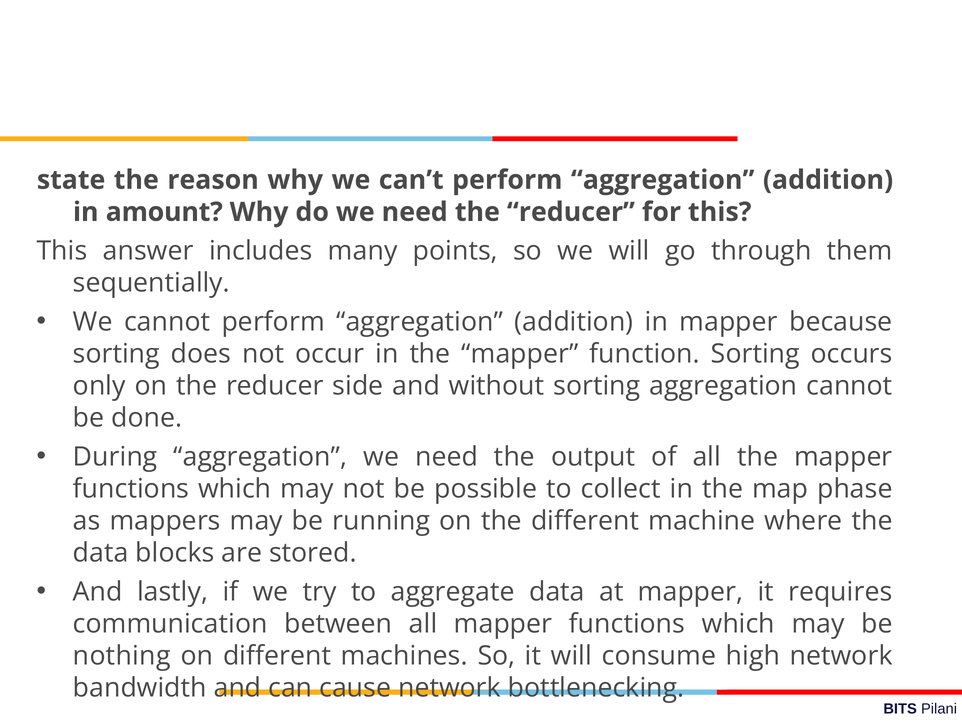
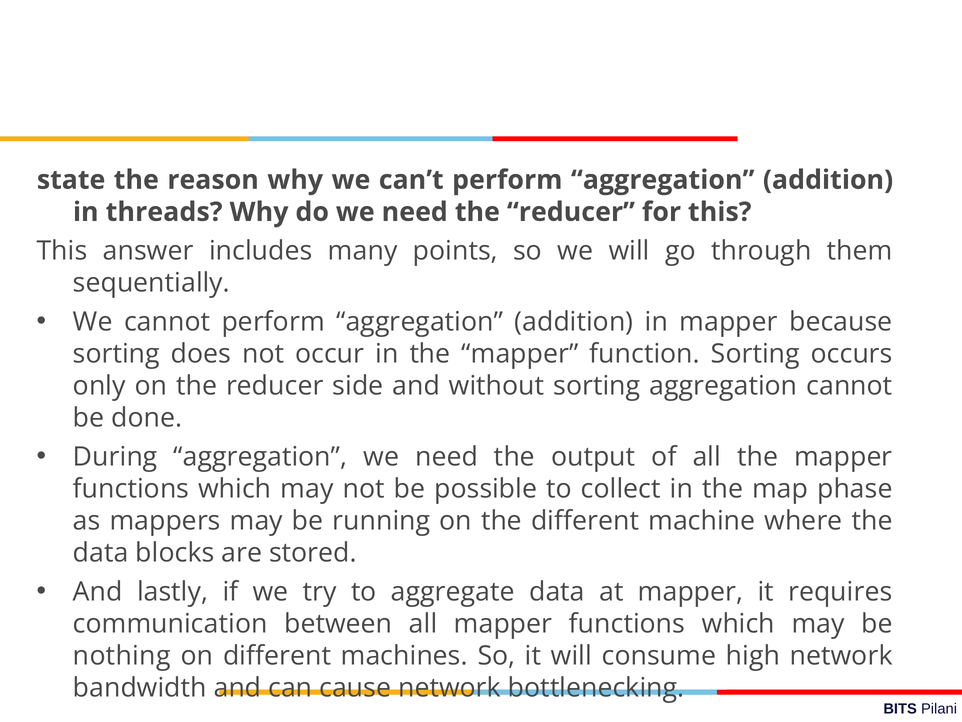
amount: amount -> threads (164, 212)
